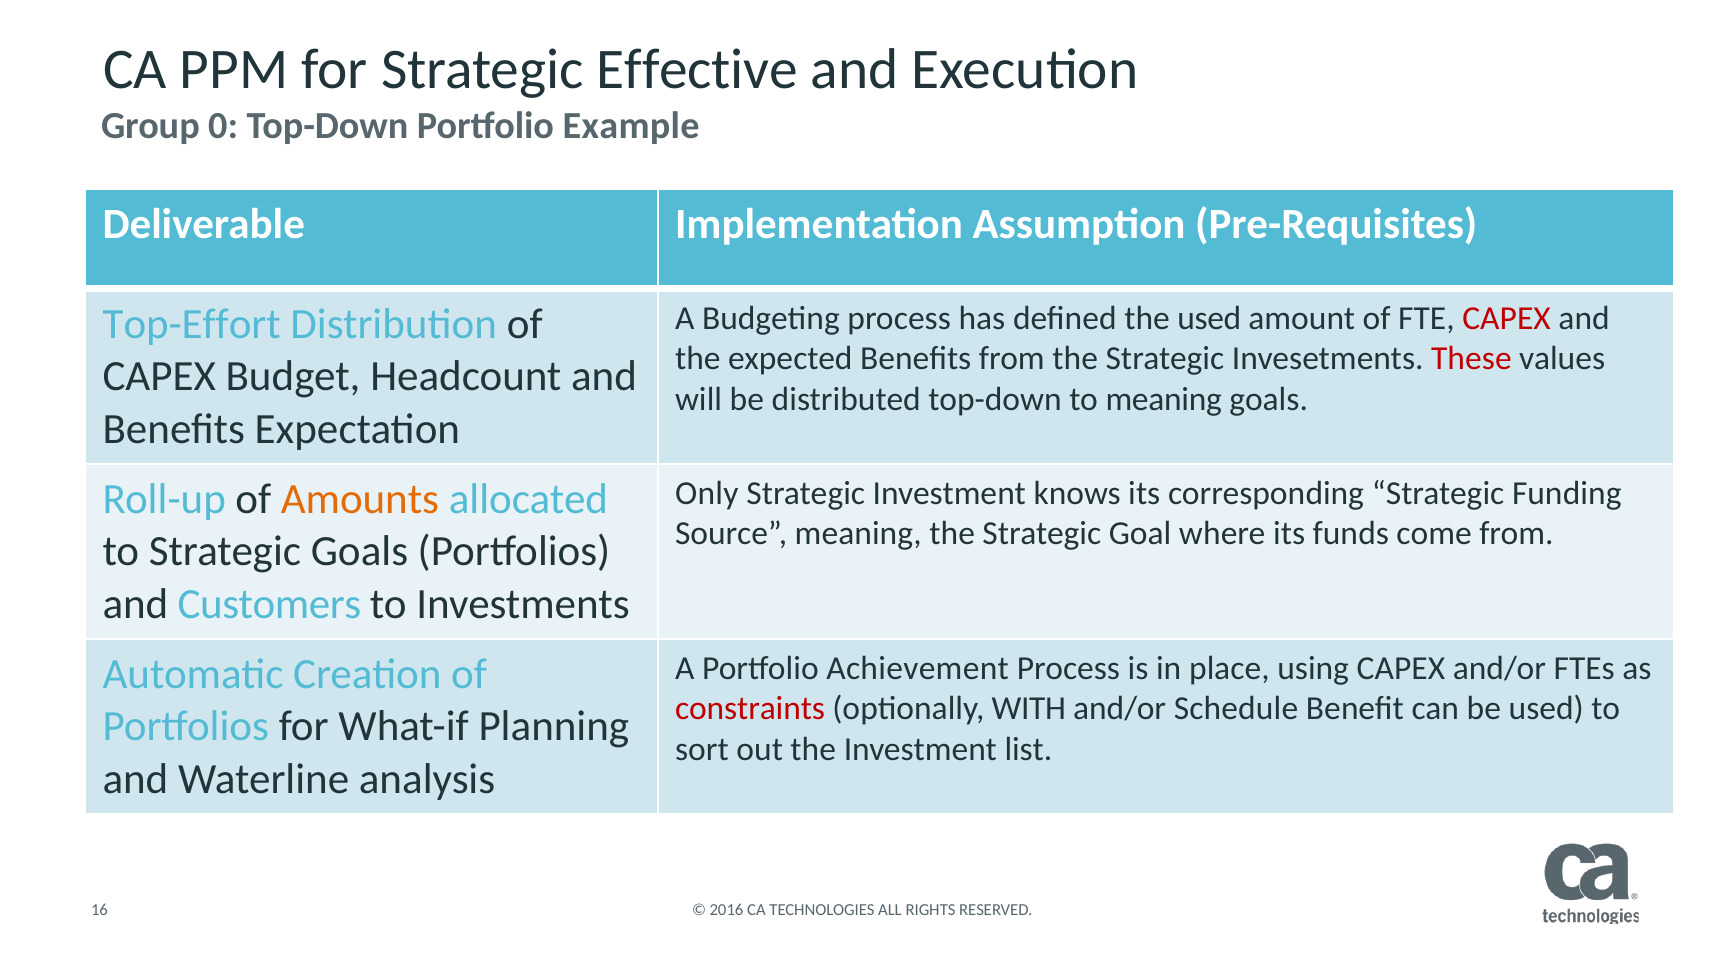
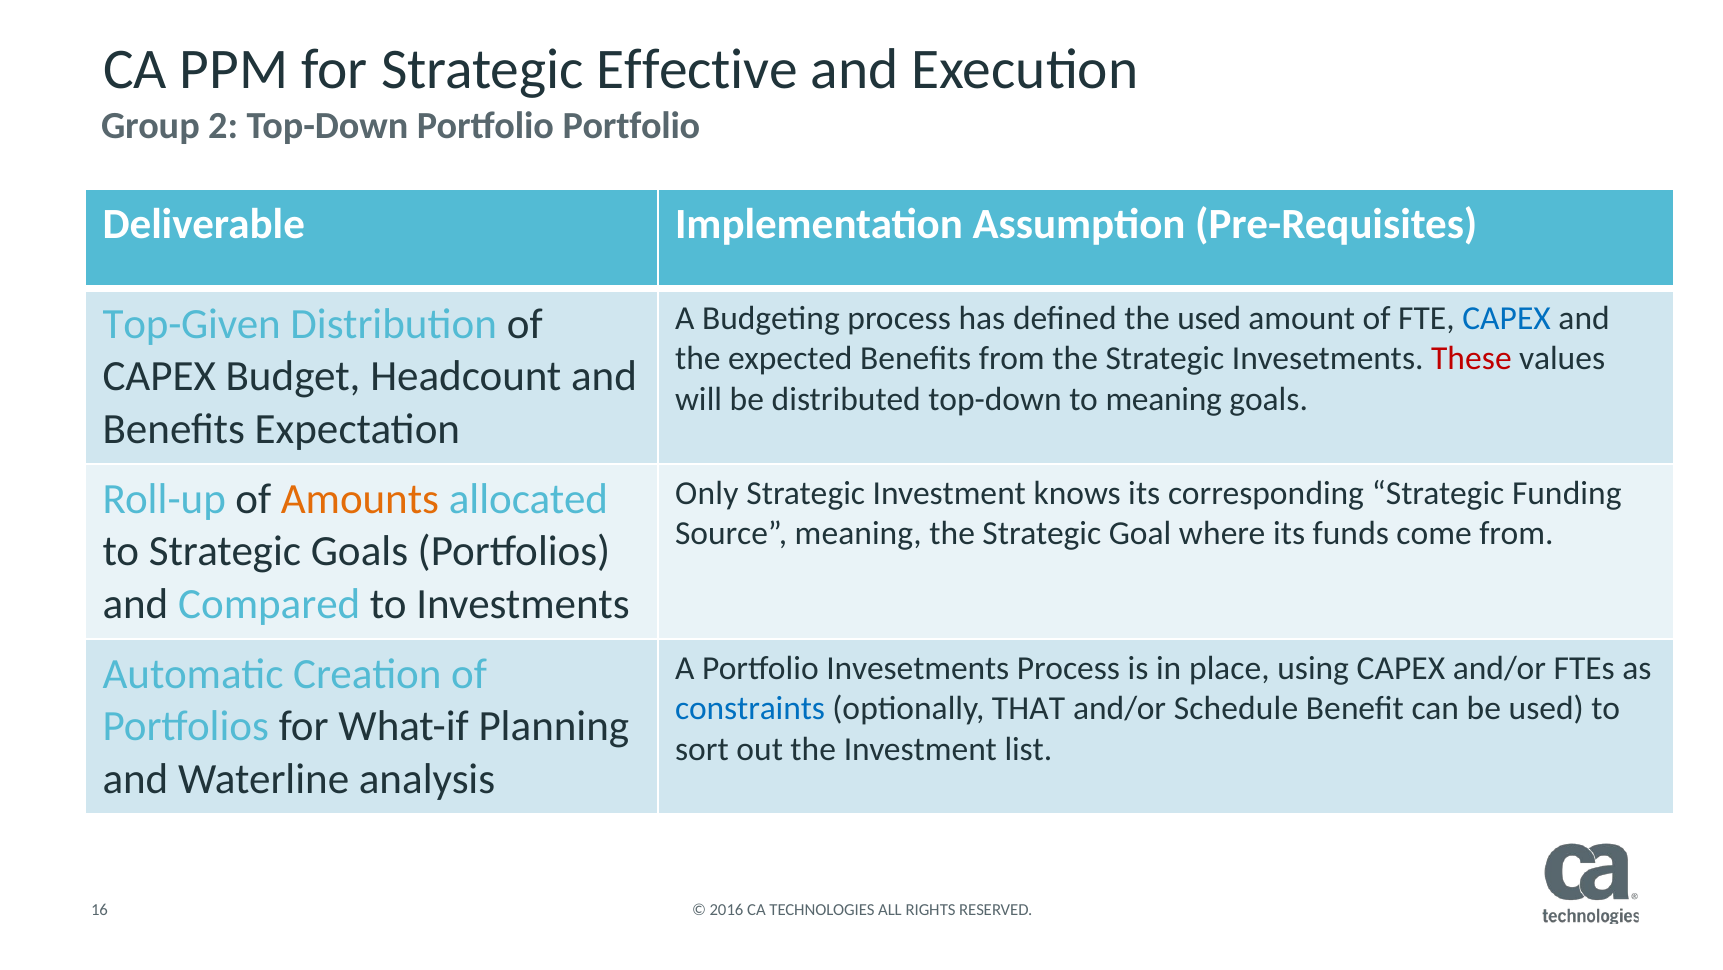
0: 0 -> 2 (223, 126)
Portfolio Example: Example -> Portfolio (631, 126)
CAPEX colour: red -> blue (1507, 318)
Top-Effort: Top-Effort -> Top-Given (192, 324)
Customers: Customers -> Compared (269, 604)
Portfolio Achievement: Achievement -> Invesetments (918, 668)
constraints colour: red -> blue (750, 709)
WITH: WITH -> THAT (1029, 709)
